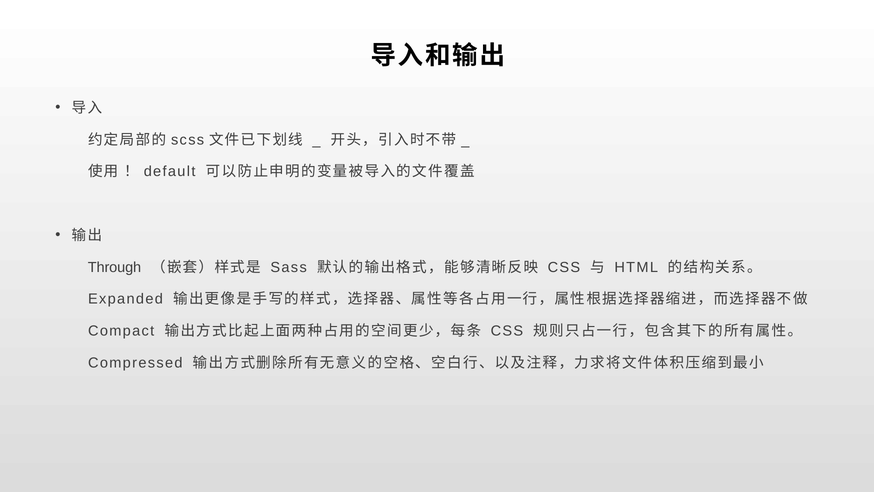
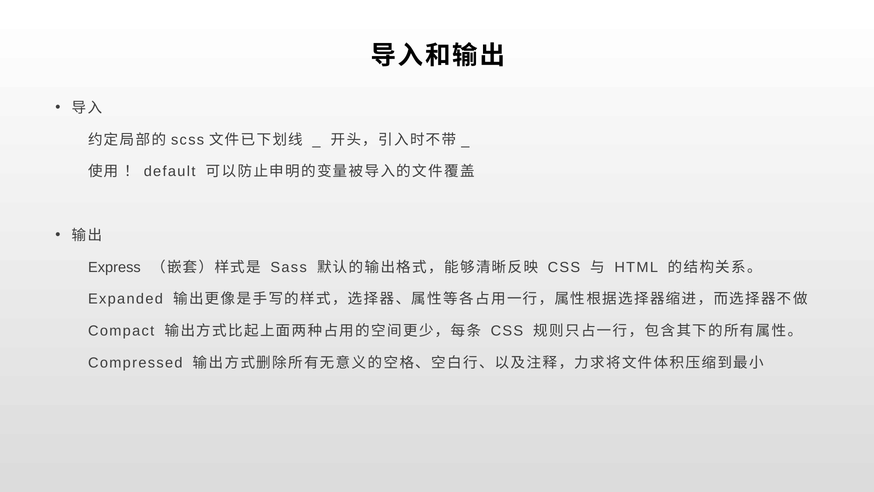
Through: Through -> Express (114, 267)
